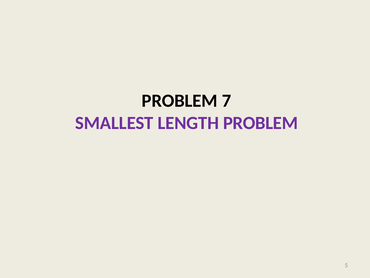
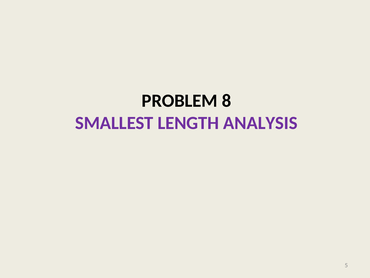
7: 7 -> 8 (226, 101)
LENGTH PROBLEM: PROBLEM -> ANALYSIS (260, 123)
